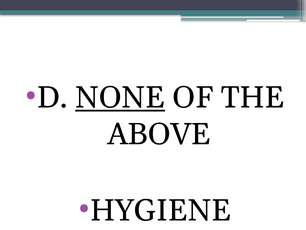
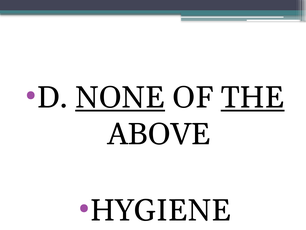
THE underline: none -> present (253, 97)
